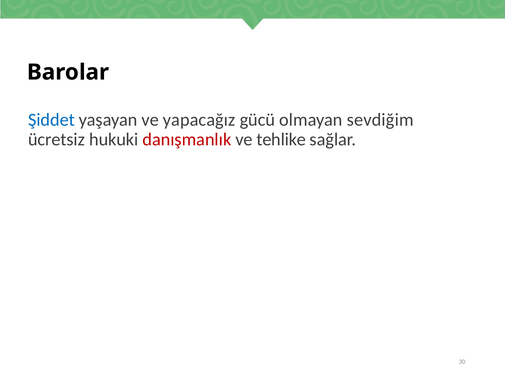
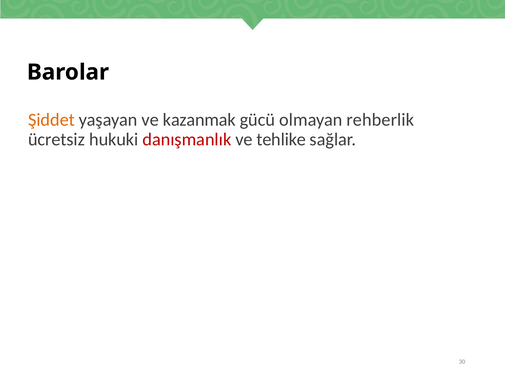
Şiddet colour: blue -> orange (51, 120)
yapacağız: yapacağız -> kazanmak (199, 120)
sevdiğim: sevdiğim -> rehberlik (380, 120)
